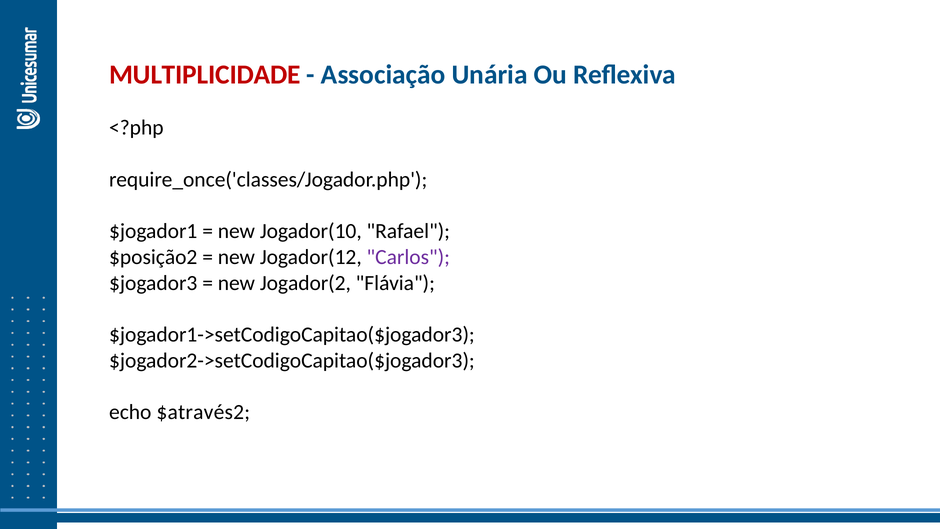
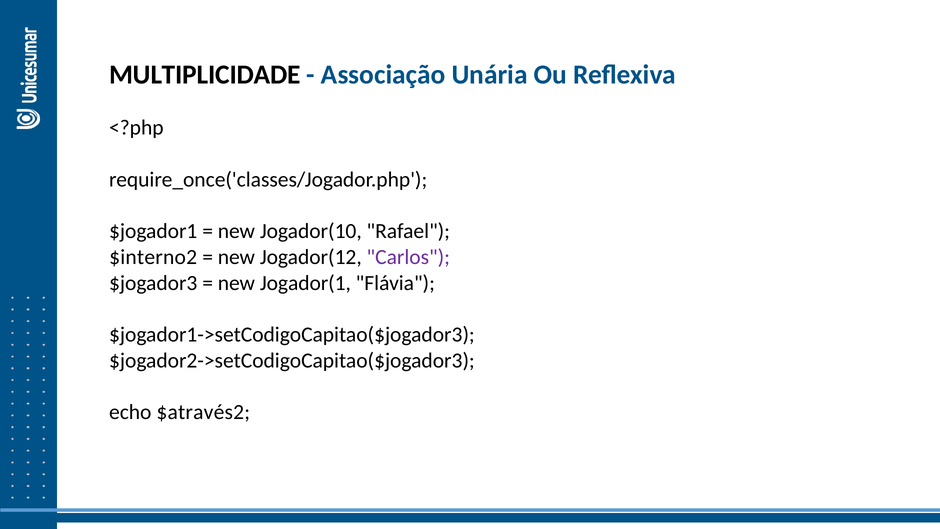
MULTIPLICIDADE colour: red -> black (205, 75)
$posição2: $posição2 -> $interno2 (153, 257)
Jogador(2: Jogador(2 -> Jogador(1 (305, 283)
